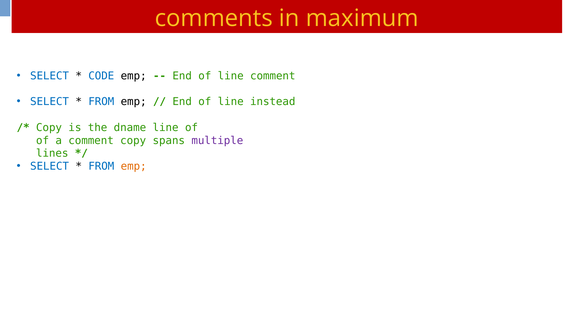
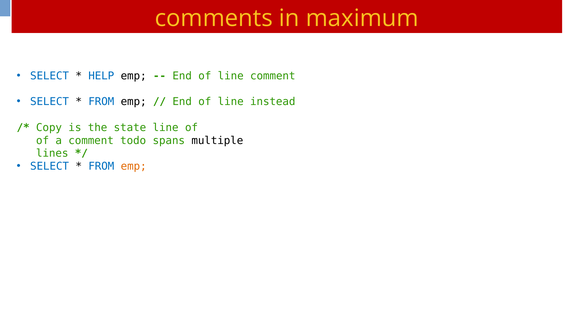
CODE: CODE -> HELP (101, 76)
dname: dname -> state (130, 127)
comment copy: copy -> todo (133, 140)
multiple colour: purple -> black (217, 140)
